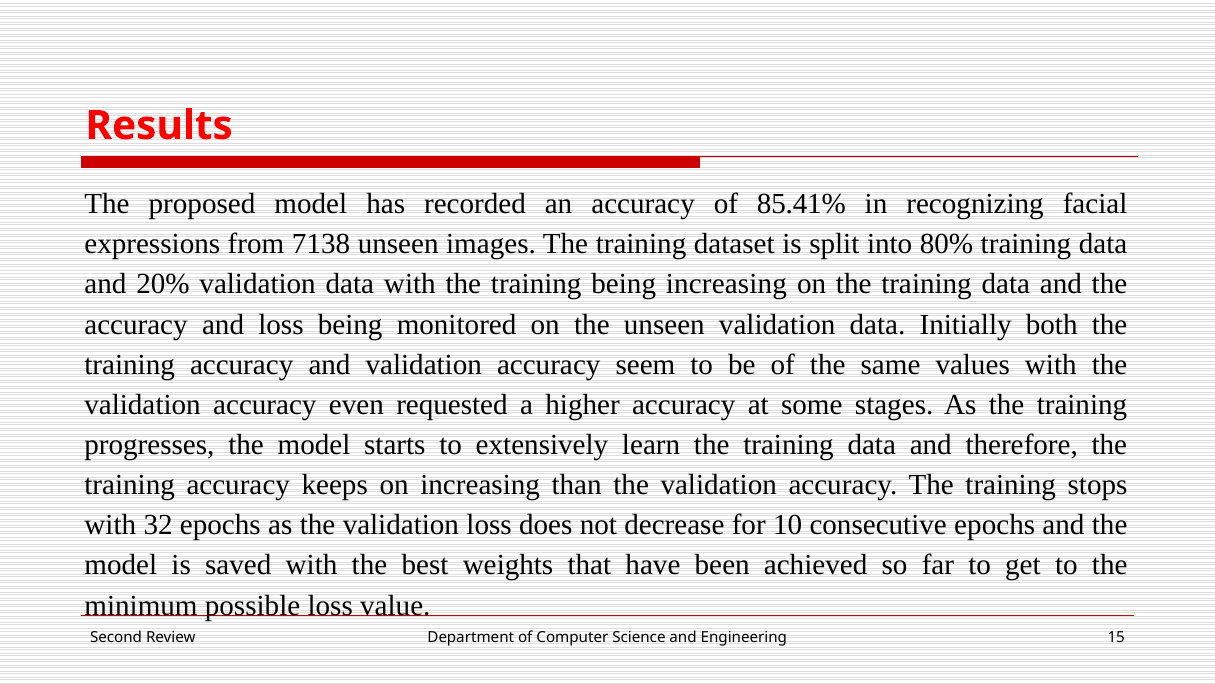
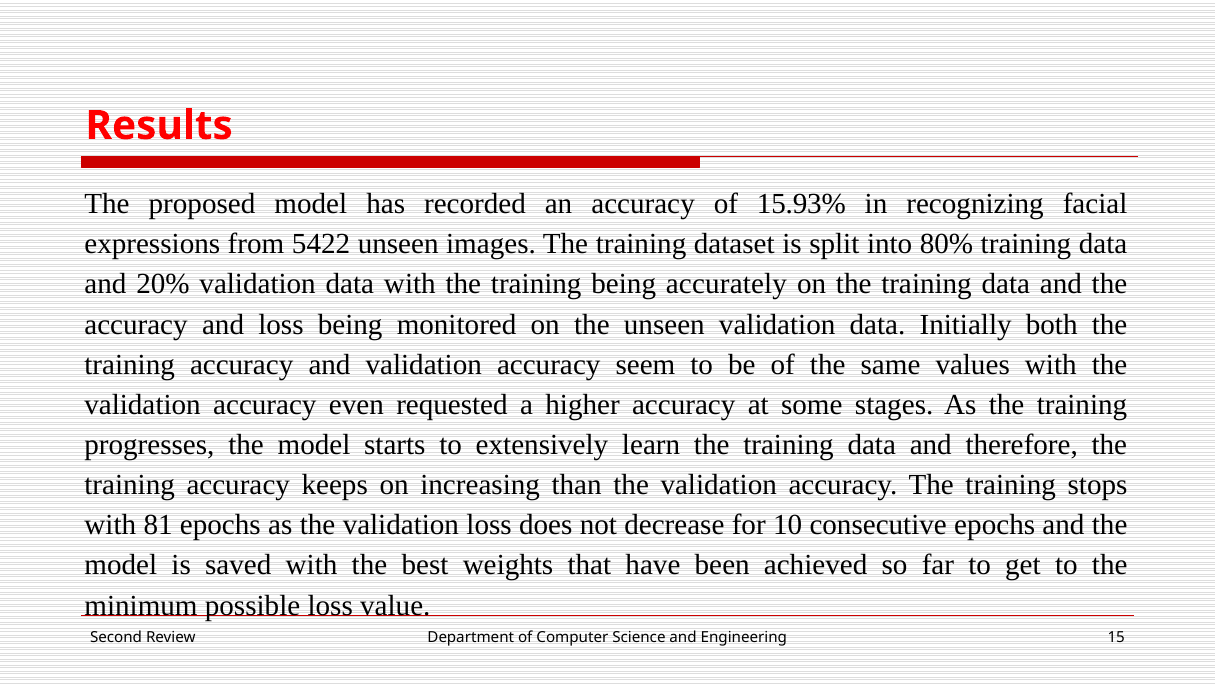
85.41%: 85.41% -> 15.93% (801, 204)
7138: 7138 -> 5422 (321, 244)
being increasing: increasing -> accurately (726, 284)
32: 32 -> 81 (158, 525)
